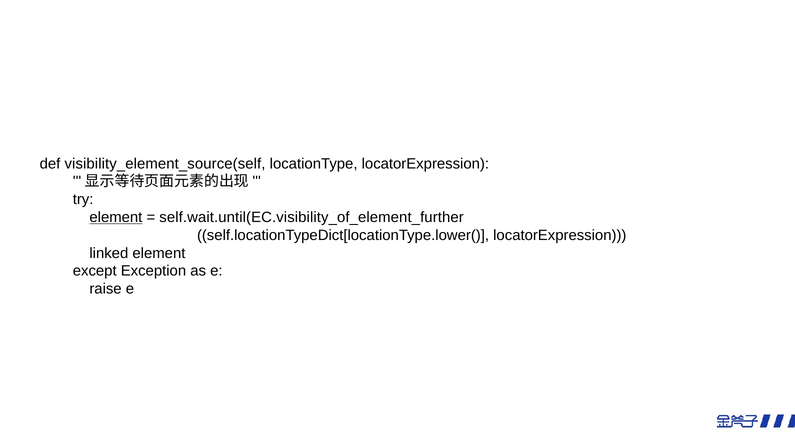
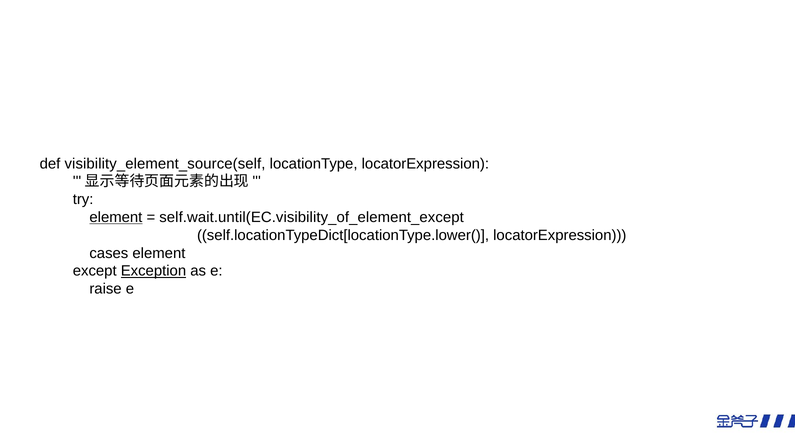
self.wait.until(EC.visibility_of_element_further: self.wait.until(EC.visibility_of_element_further -> self.wait.until(EC.visibility_of_element_except (312, 217)
linked: linked -> cases (109, 253)
Exception underline: none -> present (153, 271)
